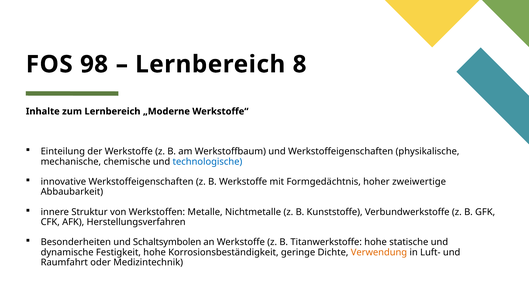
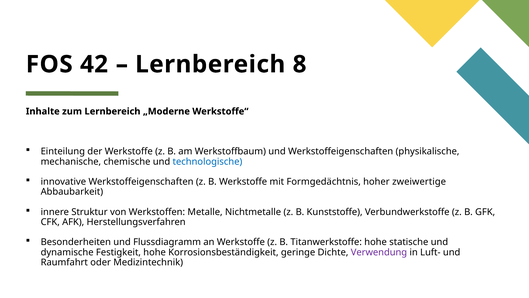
98: 98 -> 42 (94, 64)
Schaltsymbolen: Schaltsymbolen -> Flussdiagramm (167, 242)
Verwendung colour: orange -> purple (379, 252)
